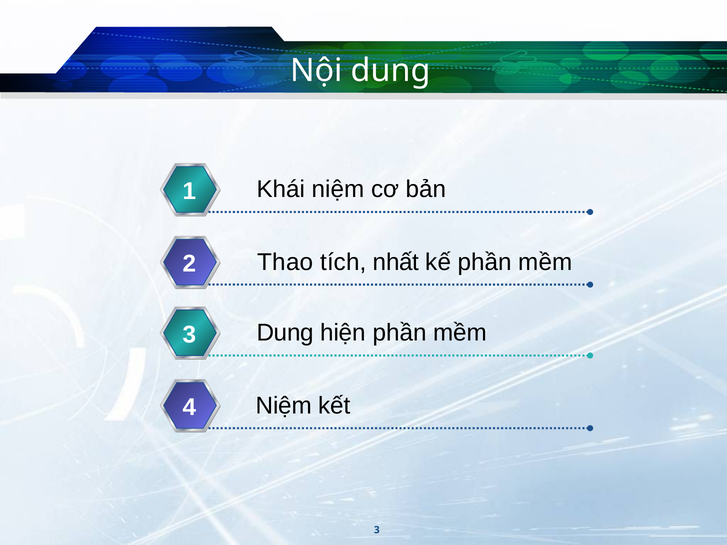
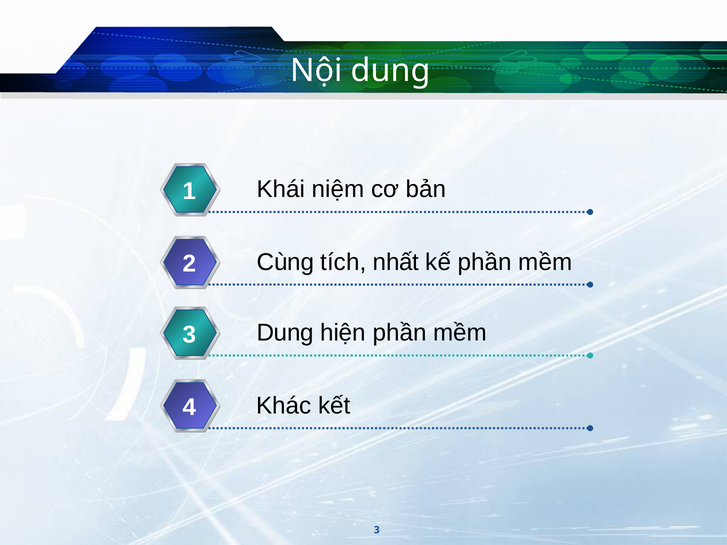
Thao: Thao -> Cùng (286, 262)
Niệm: Niệm -> Khác (284, 406)
